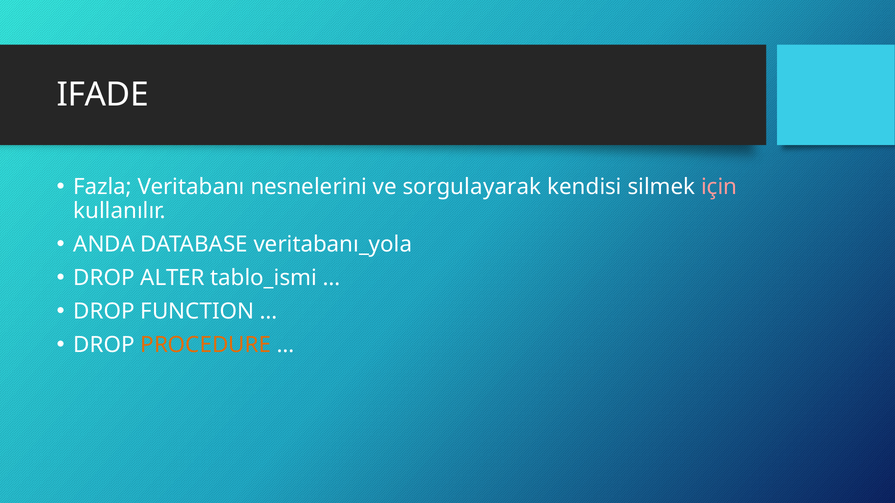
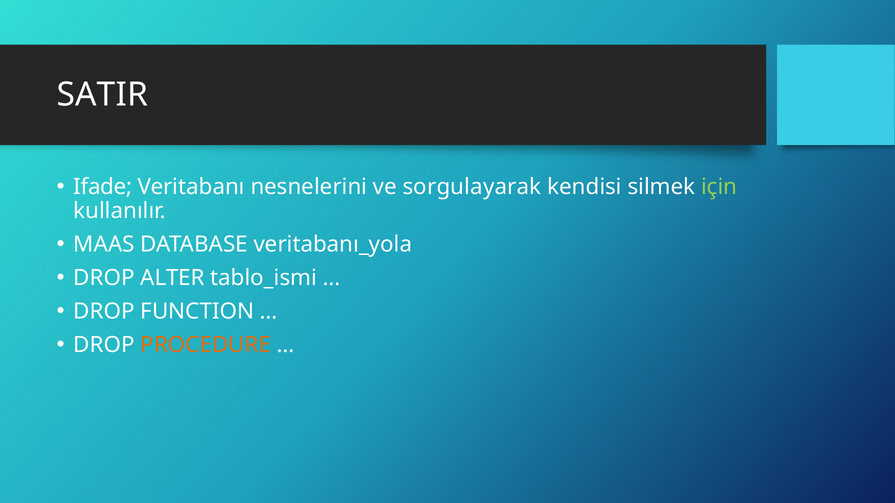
IFADE: IFADE -> SATIR (102, 95)
Fazla: Fazla -> Ifade (103, 187)
için colour: pink -> light green (719, 187)
ANDA: ANDA -> MAAS (104, 244)
